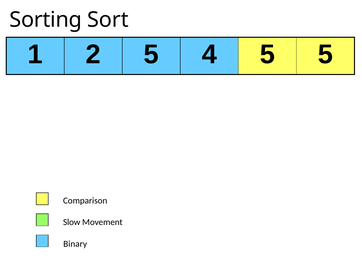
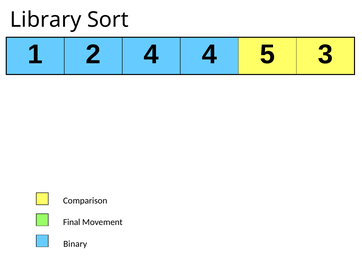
Sorting: Sorting -> Library (46, 20)
2 5: 5 -> 4 (151, 55)
5 5: 5 -> 3 (325, 55)
Slow: Slow -> Final (72, 223)
